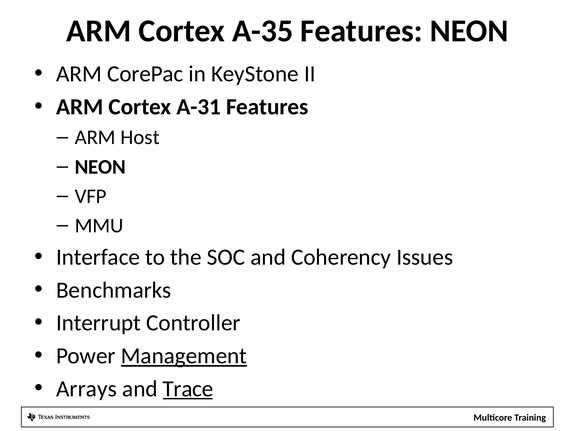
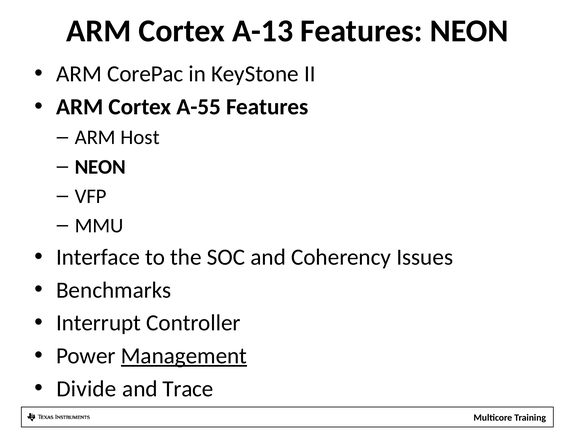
A-35: A-35 -> A-13 (263, 31)
A-31: A-31 -> A-55 (199, 107)
Arrays: Arrays -> Divide (86, 389)
Trace underline: present -> none (188, 389)
